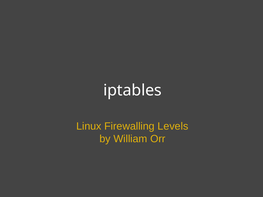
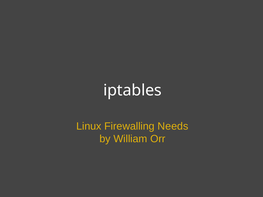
Levels: Levels -> Needs (173, 126)
